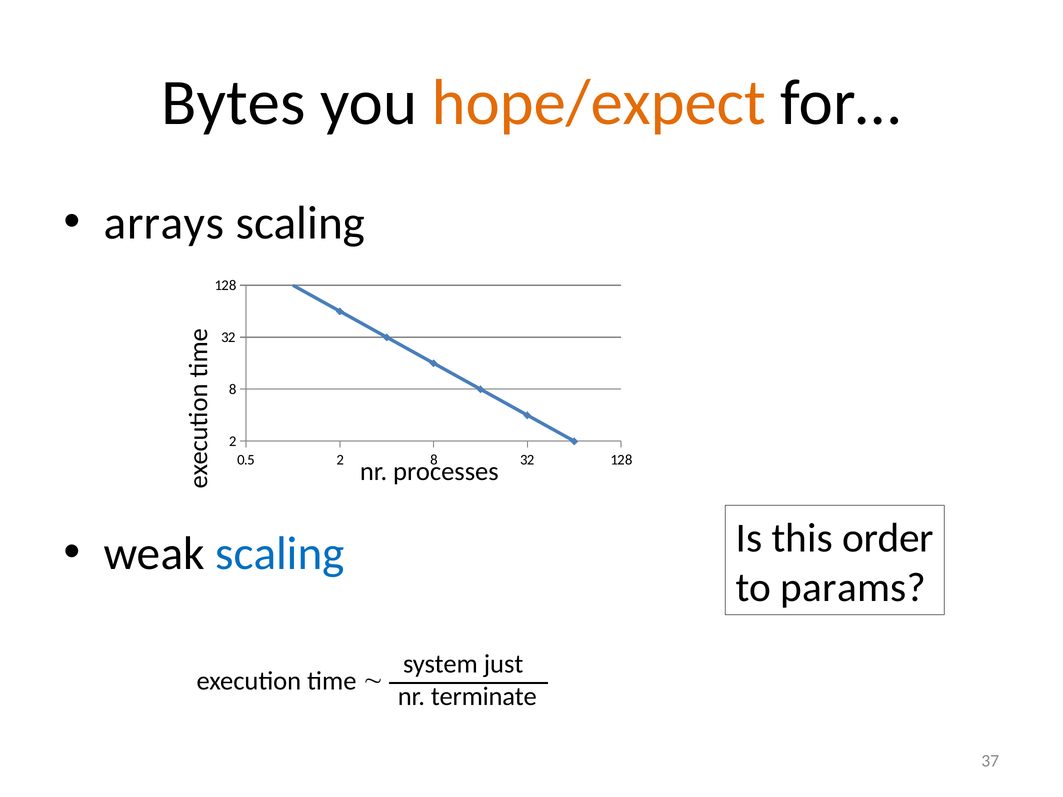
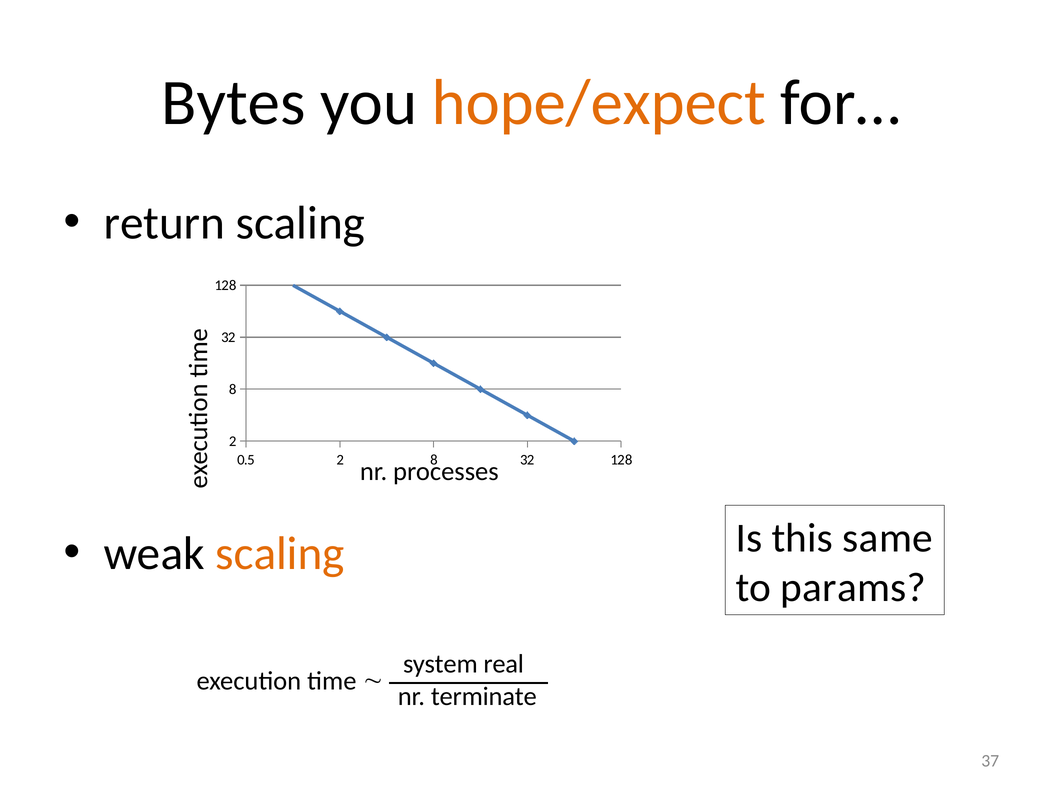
arrays: arrays -> return (164, 223)
order: order -> same (888, 538)
scaling colour: blue -> orange (280, 554)
just: just -> real (504, 664)
